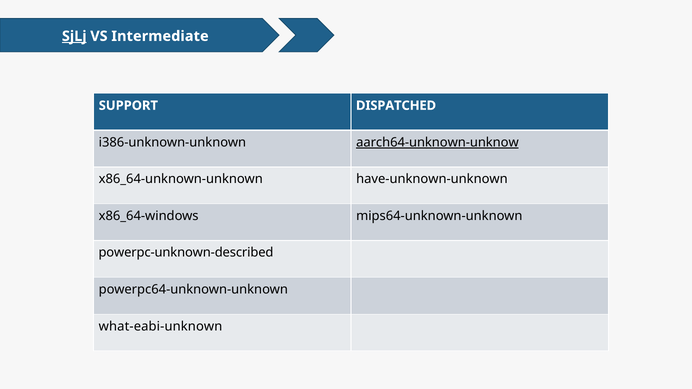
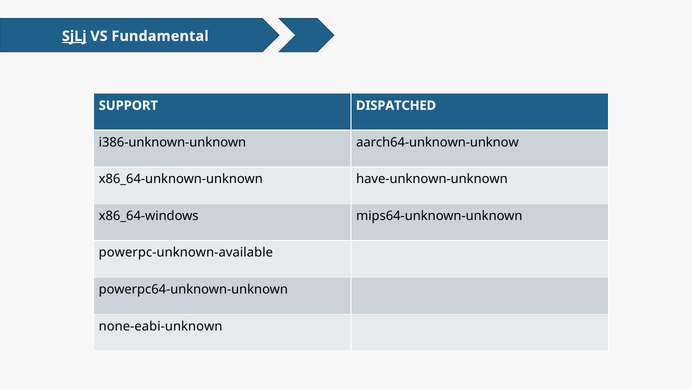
Intermediate: Intermediate -> Fundamental (160, 36)
aarch64-unknown-unknow underline: present -> none (437, 142)
powerpc-unknown-described: powerpc-unknown-described -> powerpc-unknown-available (186, 253)
what-eabi-unknown: what-eabi-unknown -> none-eabi-unknown (161, 326)
